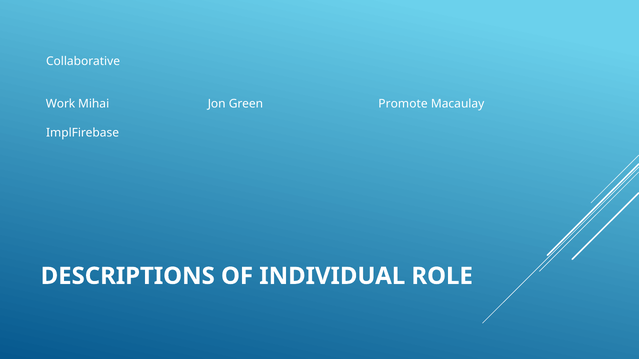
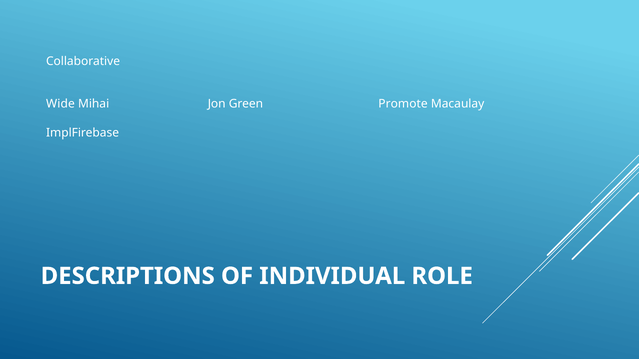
Work: Work -> Wide (60, 104)
